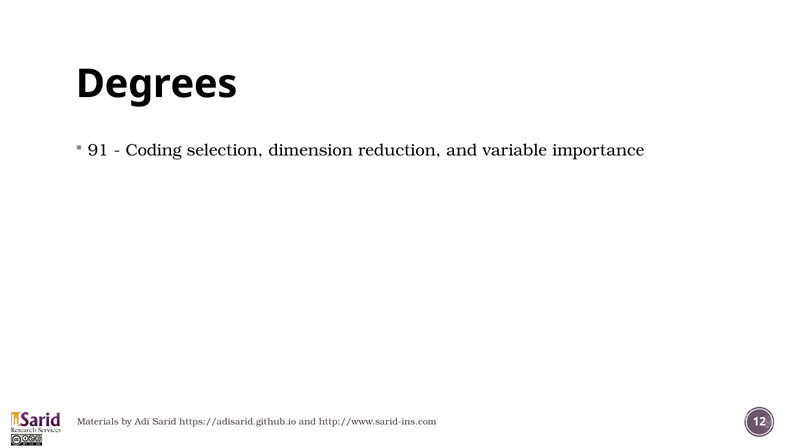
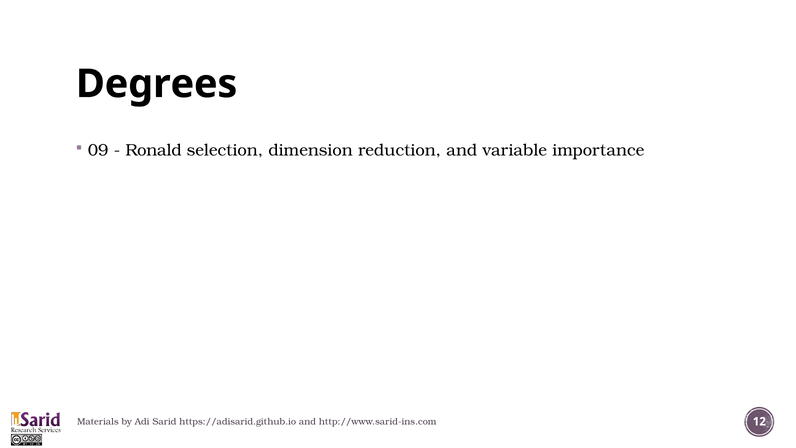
91: 91 -> 09 (98, 150)
Coding: Coding -> Ronald (154, 150)
